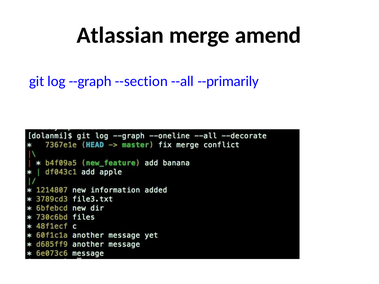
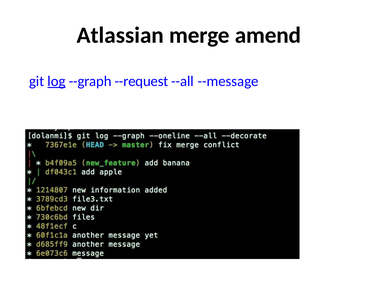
log underline: none -> present (56, 81)
--section: --section -> --request (141, 81)
--primarily: --primarily -> --message (228, 81)
